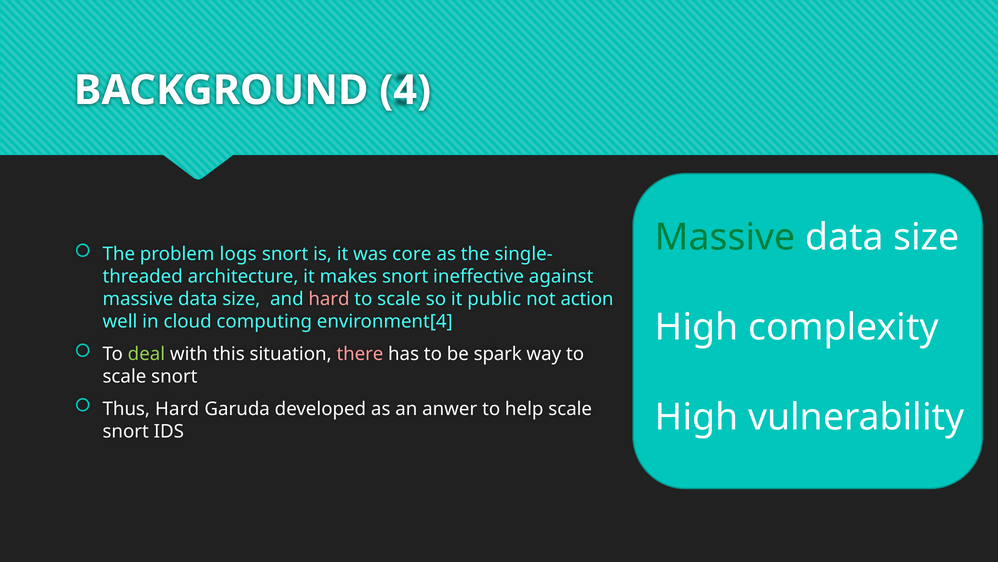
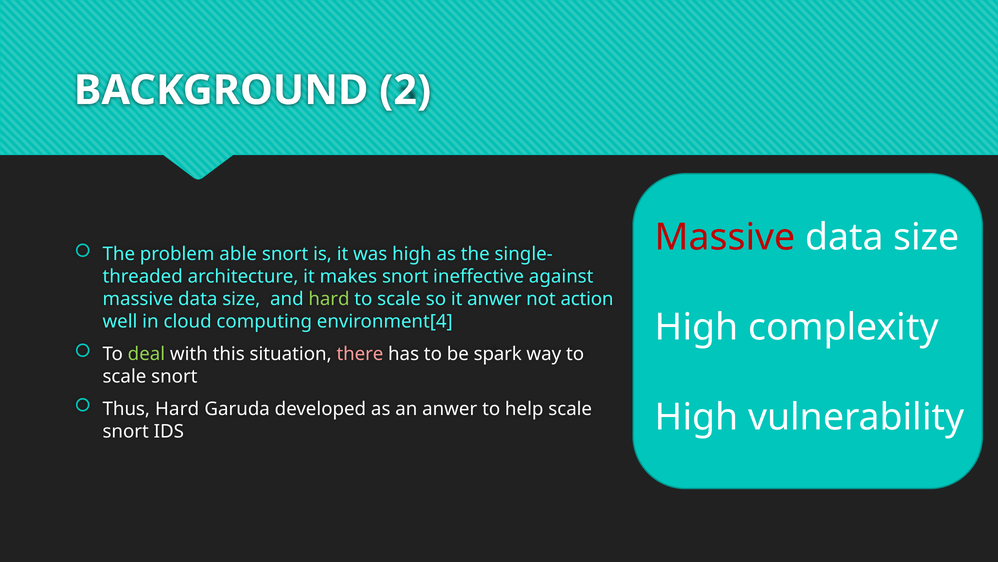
4: 4 -> 2 (405, 90)
Massive colour: green -> red (725, 237)
logs: logs -> able (238, 254)
was core: core -> high (412, 254)
hard colour: pink -> light green (329, 299)
it public: public -> anwer (494, 299)
